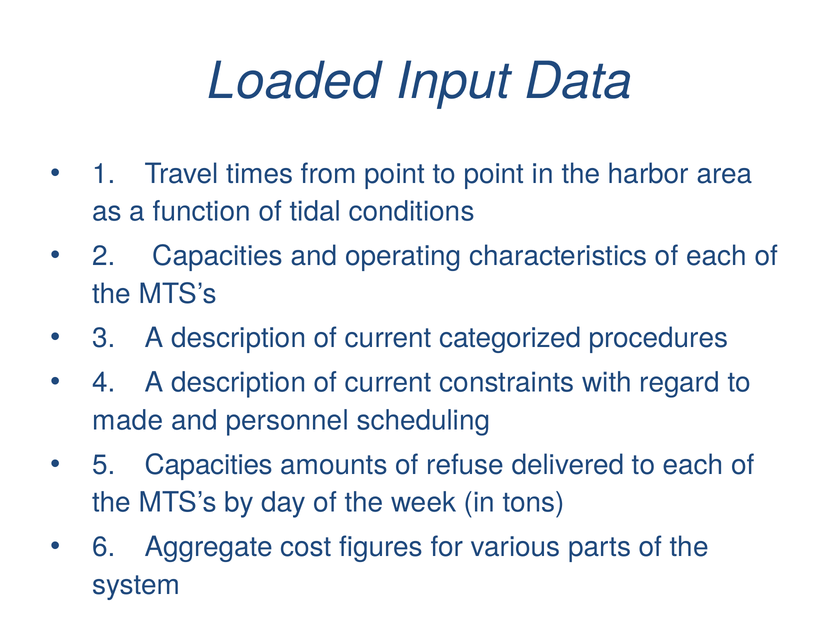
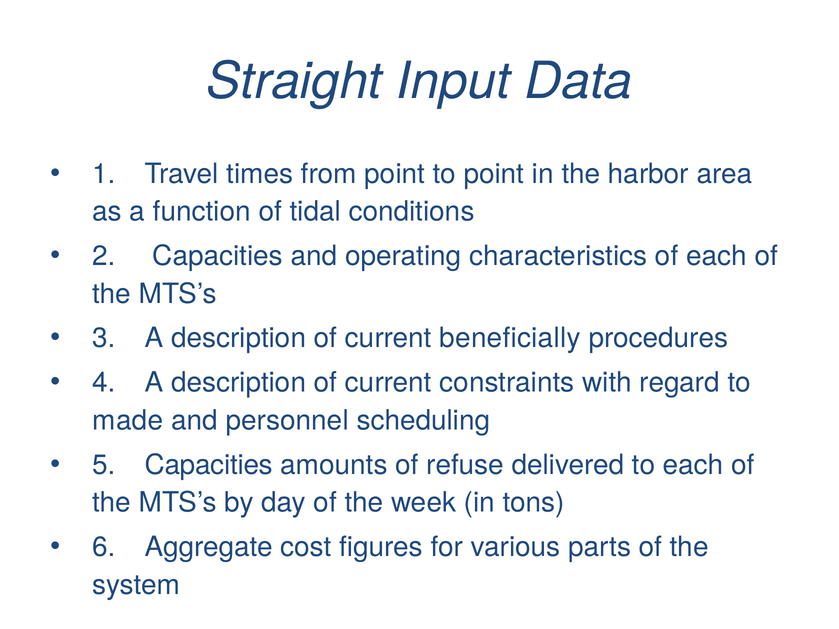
Loaded: Loaded -> Straight (294, 81)
categorized: categorized -> beneficially (510, 338)
